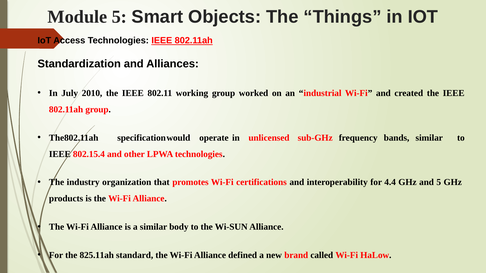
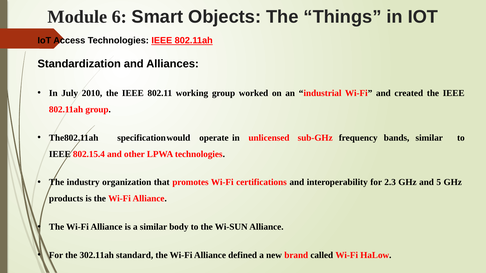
Module 5: 5 -> 6 (119, 17)
4.4: 4.4 -> 2.3 (390, 182)
825.11ah: 825.11ah -> 302.11ah (97, 255)
